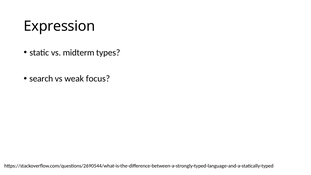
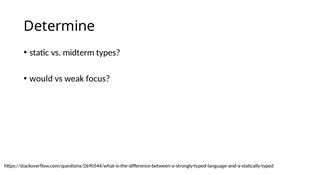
Expression: Expression -> Determine (59, 26)
search: search -> would (41, 79)
